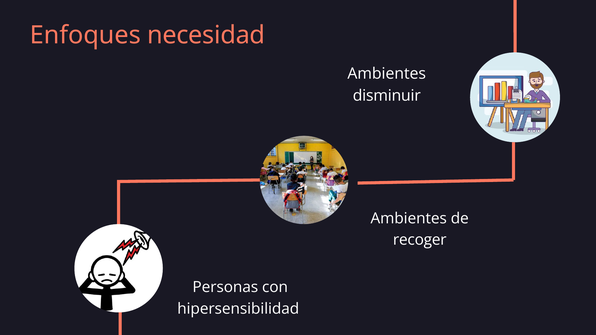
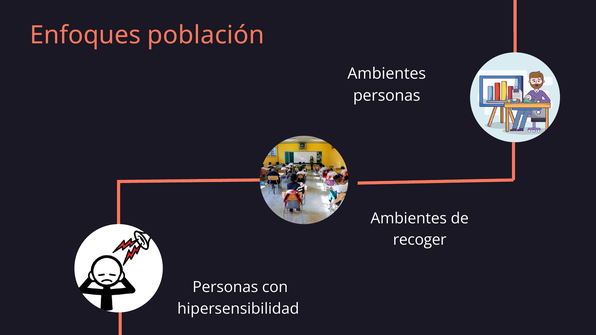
necesidad: necesidad -> población (206, 35)
disminuir: disminuir -> personas (387, 96)
